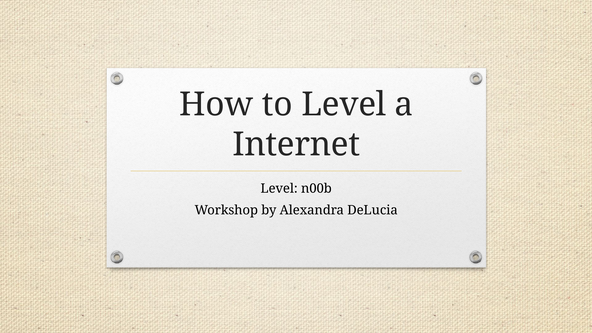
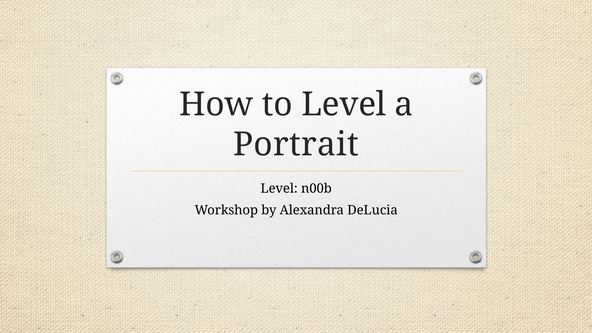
Internet: Internet -> Portrait (296, 145)
